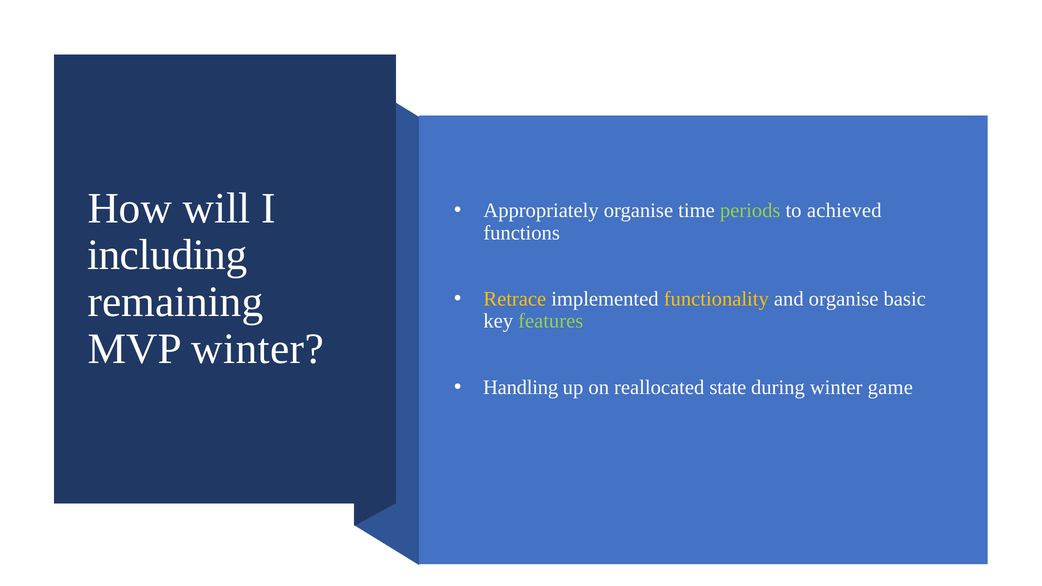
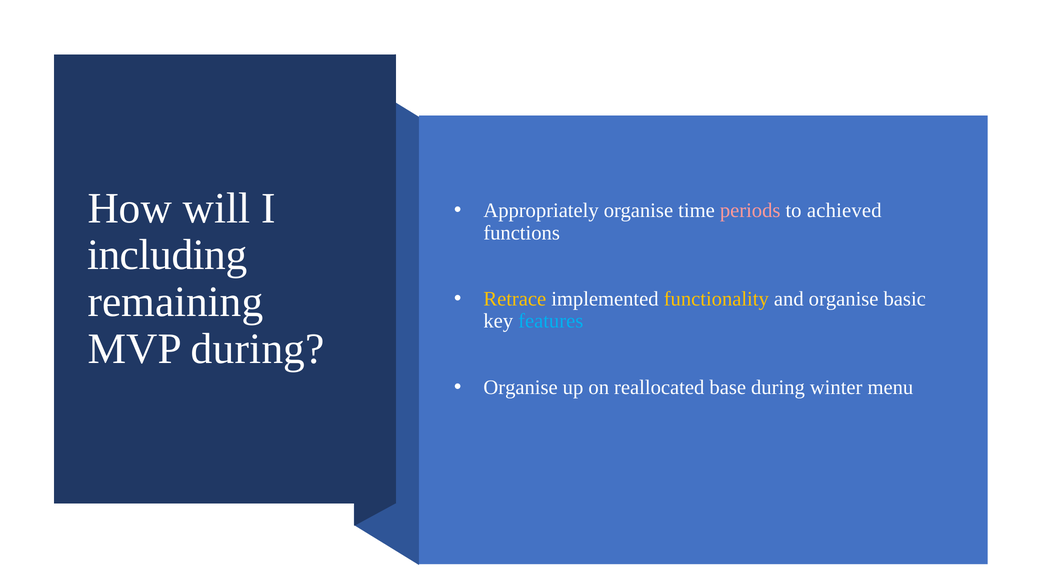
periods colour: light green -> pink (750, 211)
features colour: light green -> light blue (551, 321)
MVP winter: winter -> during (258, 349)
Handling: Handling -> Organise (521, 387)
state: state -> base (728, 387)
game: game -> menu (890, 387)
